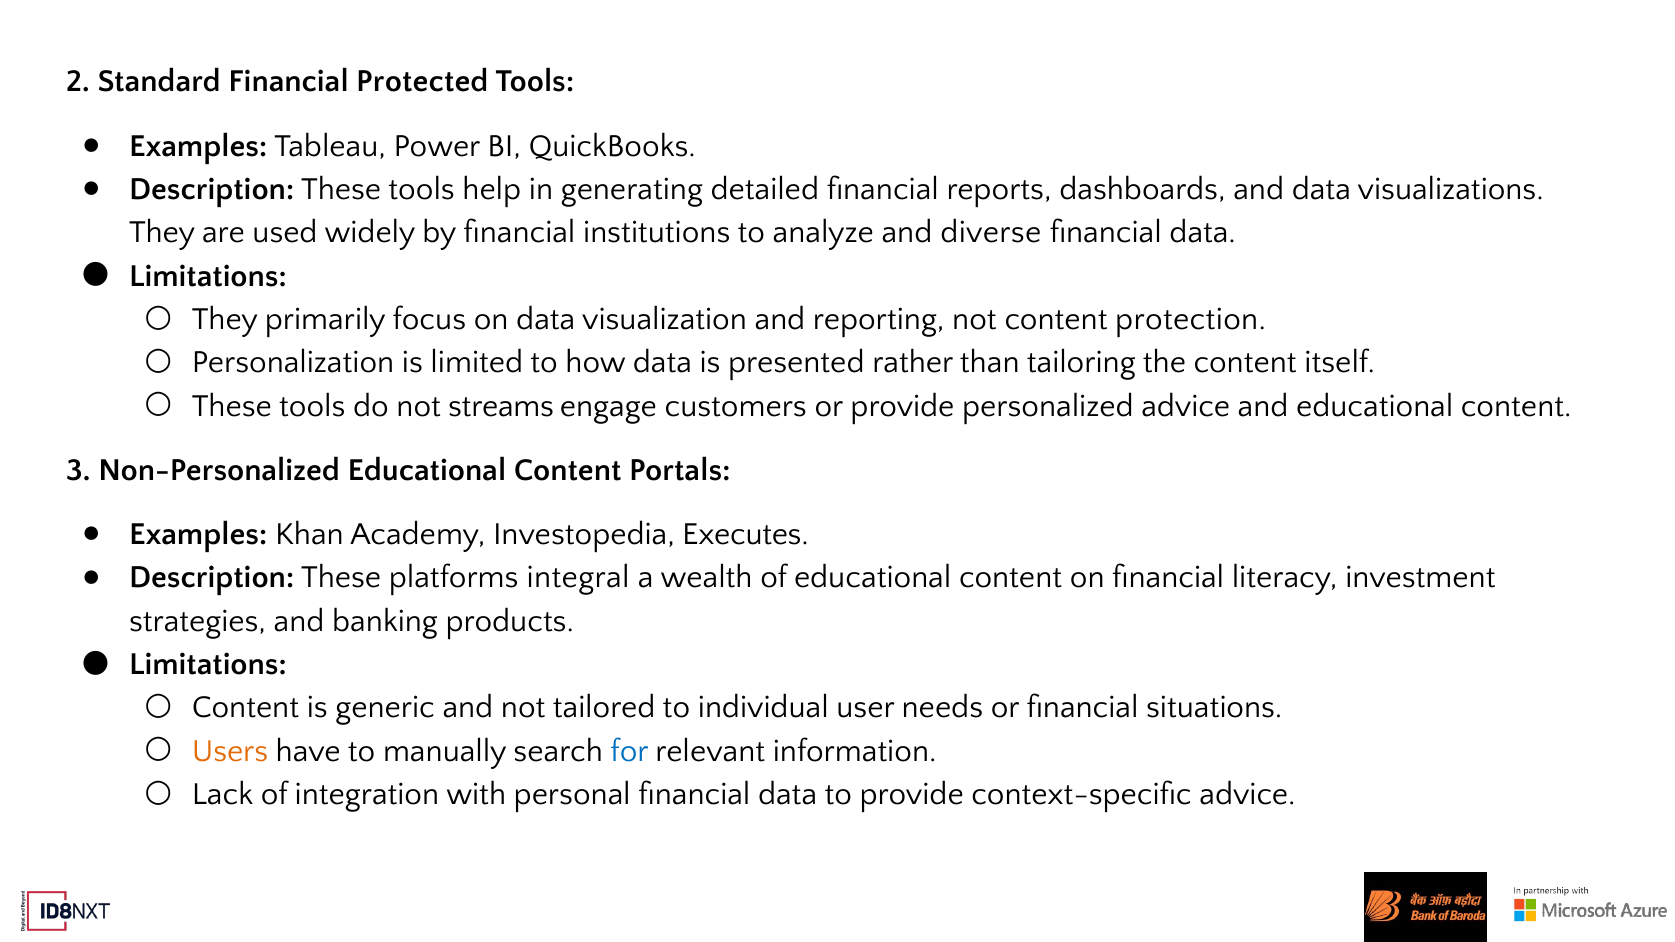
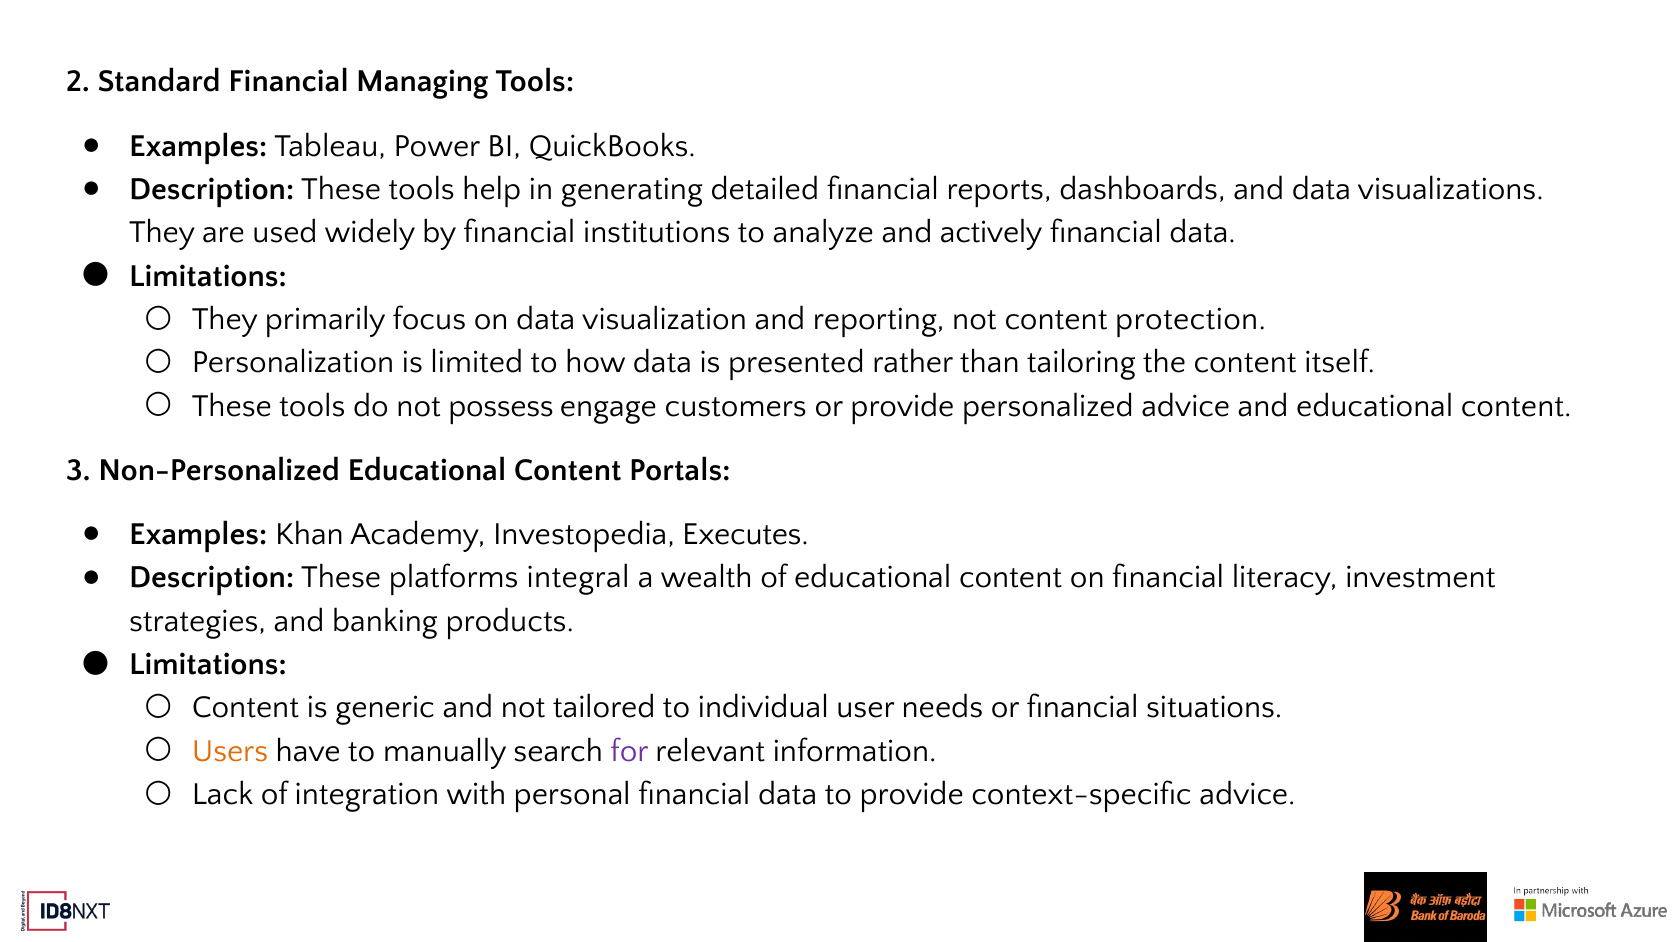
Protected: Protected -> Managing (422, 82)
diverse: diverse -> actively (991, 233)
streams: streams -> possess (501, 406)
for colour: blue -> purple (630, 751)
